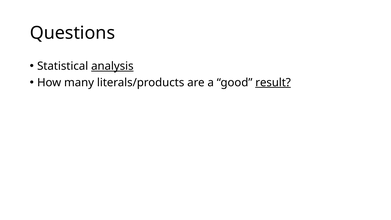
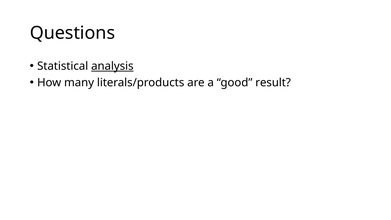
result underline: present -> none (273, 83)
